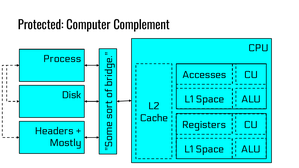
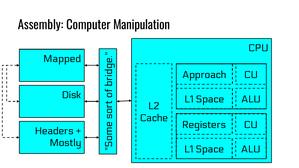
Protected: Protected -> Assembly (41, 25)
Complement: Complement -> Manipulation (142, 25)
Process: Process -> Mapped (62, 59)
Accesses: Accesses -> Approach (204, 75)
